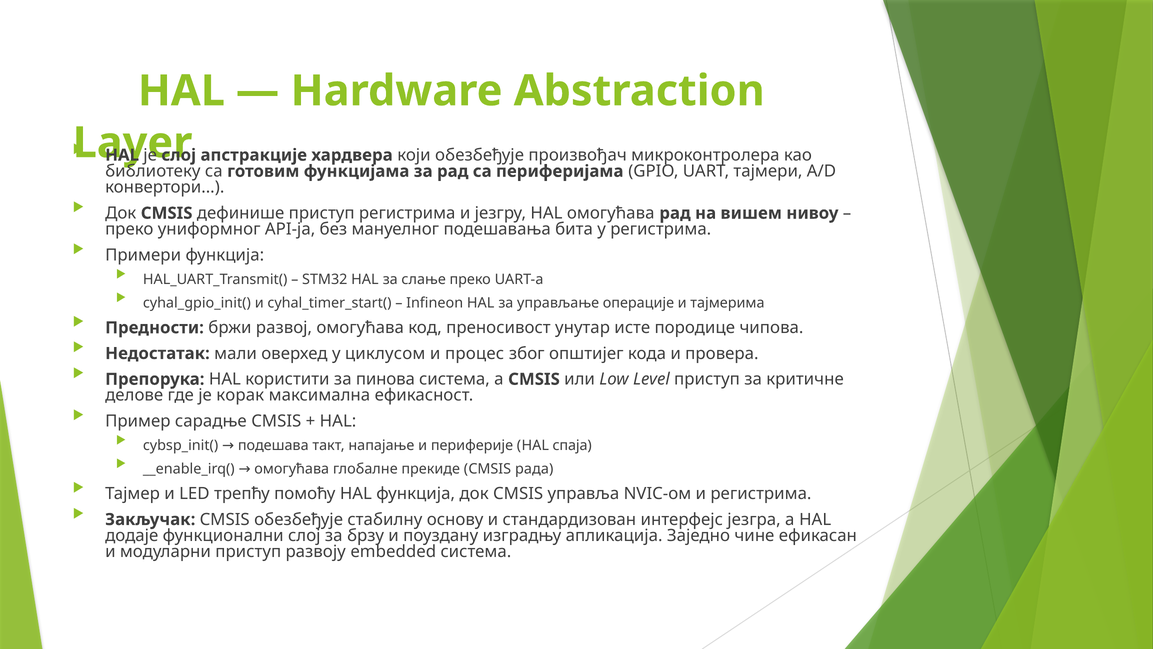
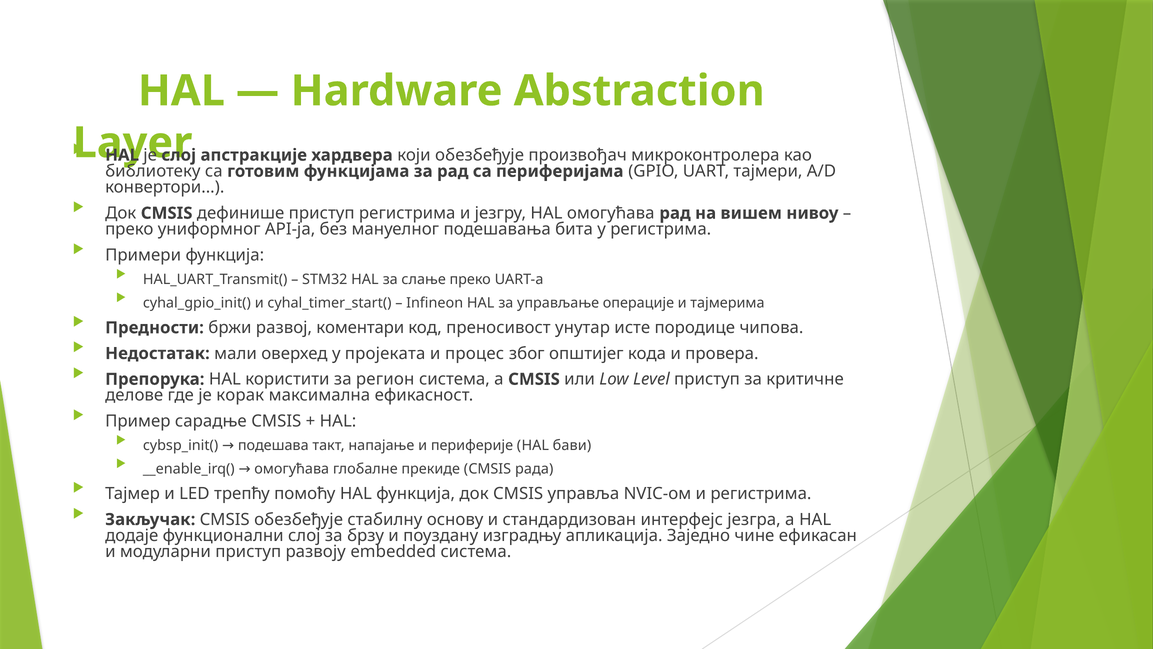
развој омогућава: омогућава -> коментари (360, 328)
циклусом: циклусом -> пројеката (385, 353)
пинова: пинова -> регион (385, 379)
спаја: спаја -> бави (572, 445)
